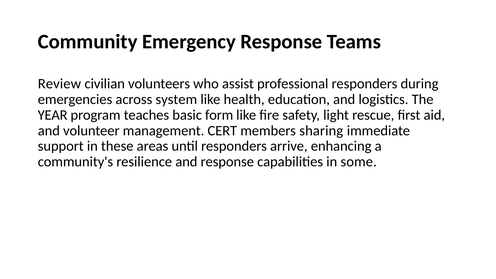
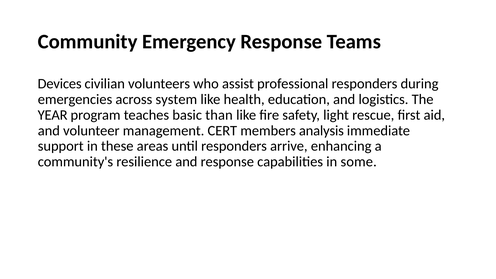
Review: Review -> Devices (60, 84)
form: form -> than (219, 115)
sharing: sharing -> analysis (321, 131)
